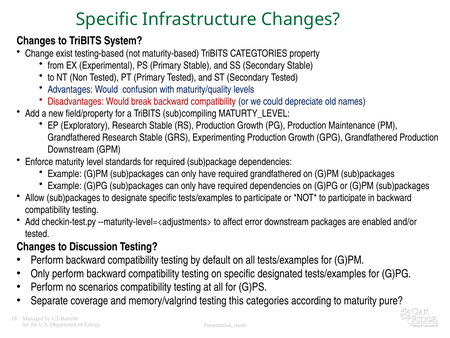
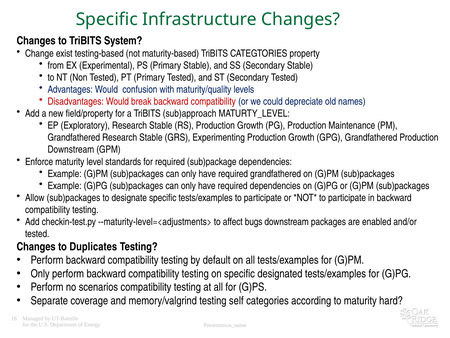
sub)compiling: sub)compiling -> sub)approach (190, 113)
error: error -> bugs (254, 221)
Discussion: Discussion -> Duplicates (93, 246)
this: this -> self (236, 300)
pure: pure -> hard (391, 300)
